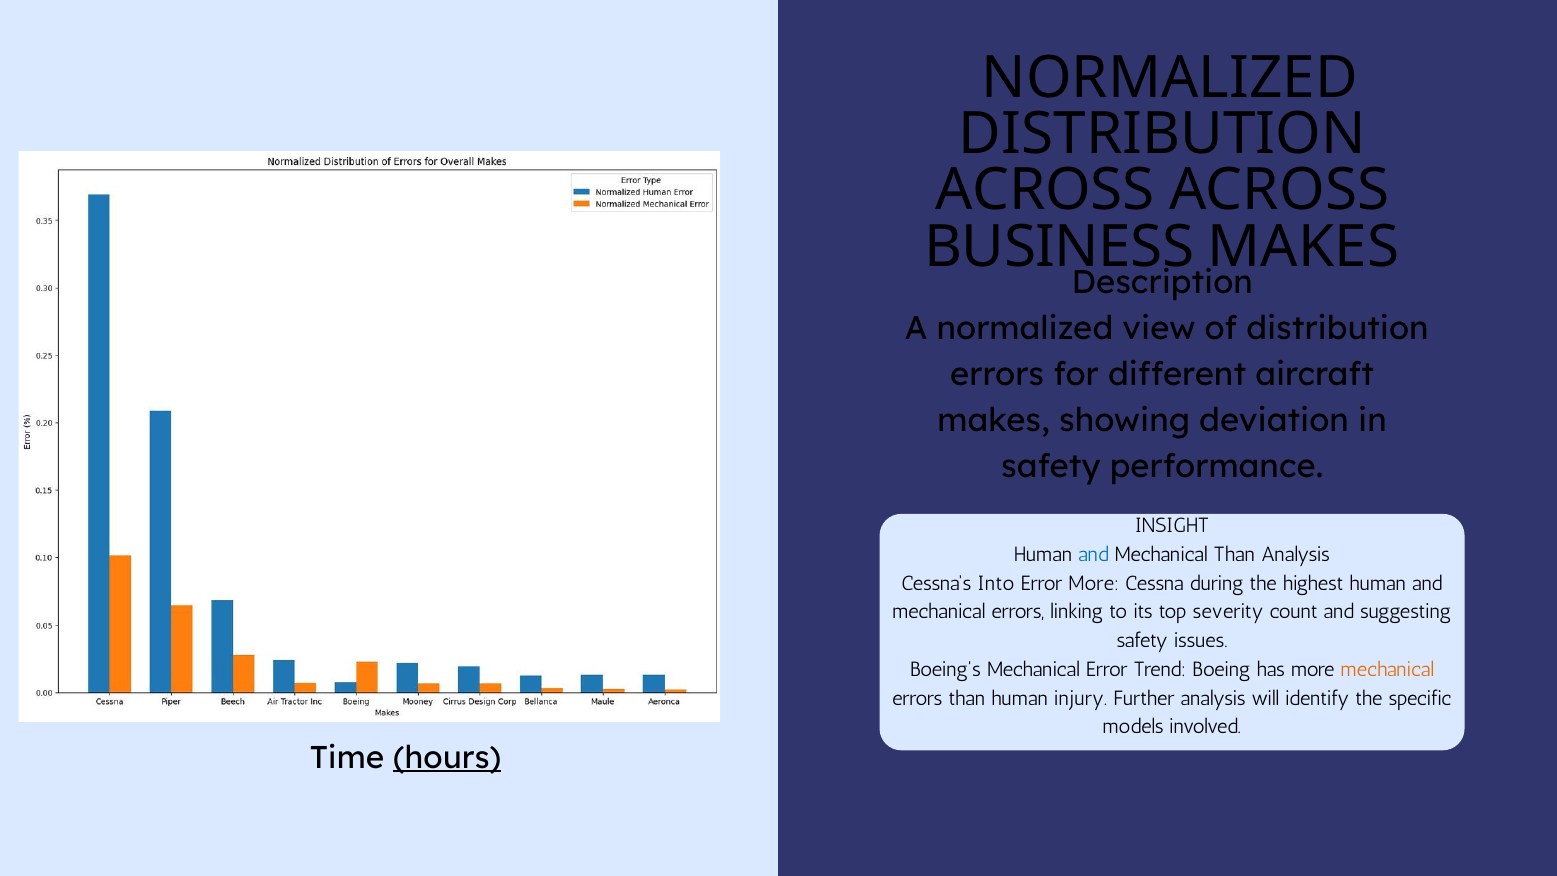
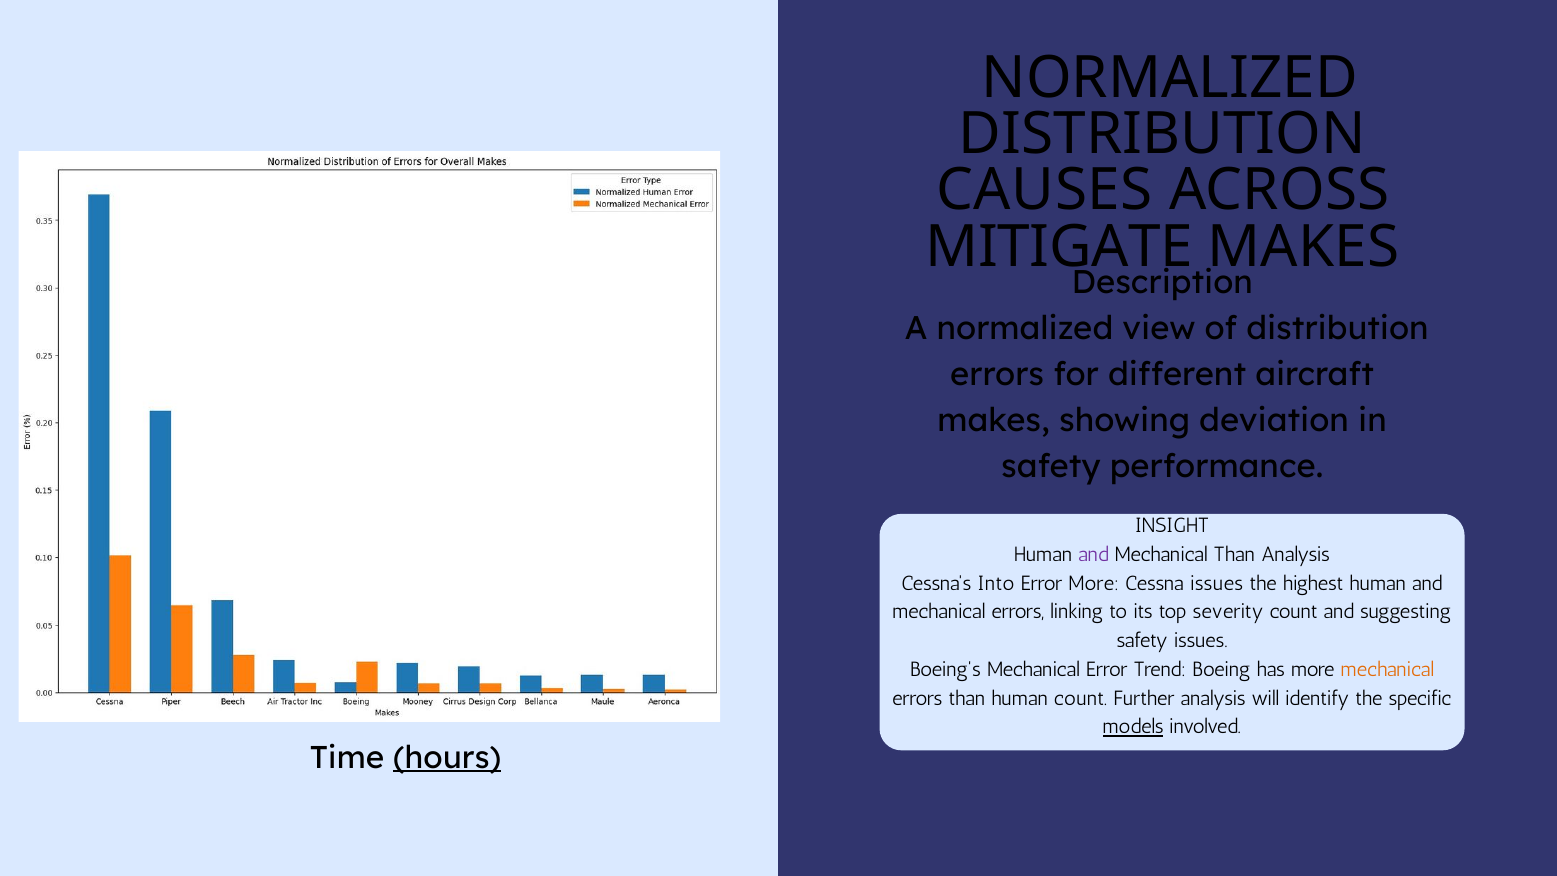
ACROSS: ACROSS -> CAUSES (1045, 191)
BUSINESS: BUSINESS -> MITIGATE (1059, 247)
and colour: blue -> purple (1094, 555)
Cessna during: during -> issues (1217, 583)
human injury: injury -> count (1081, 698)
models underline: none -> present (1133, 727)
